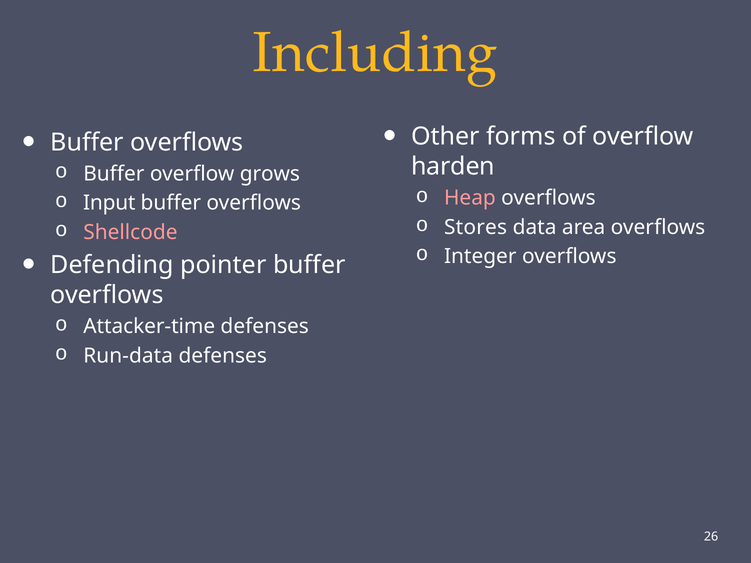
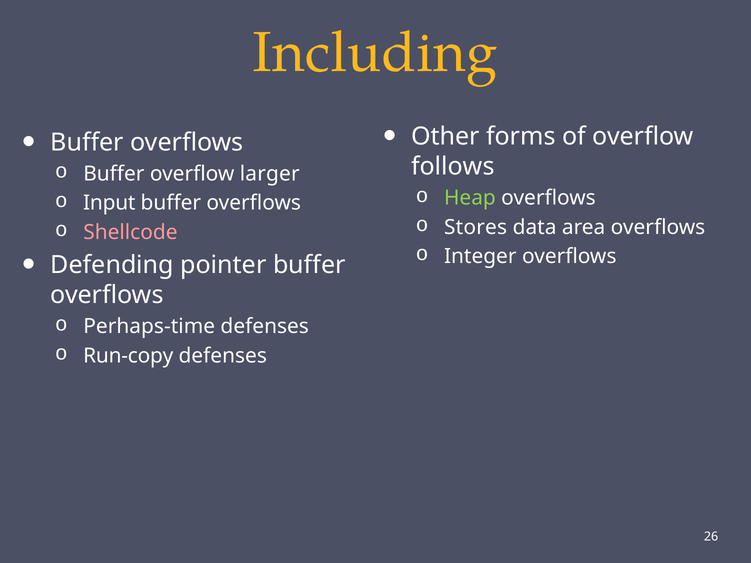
harden: harden -> follows (453, 167)
grows: grows -> larger (270, 174)
Heap colour: pink -> light green (470, 198)
Attacker-time: Attacker-time -> Perhaps-time (149, 327)
Run-data: Run-data -> Run-copy (128, 356)
